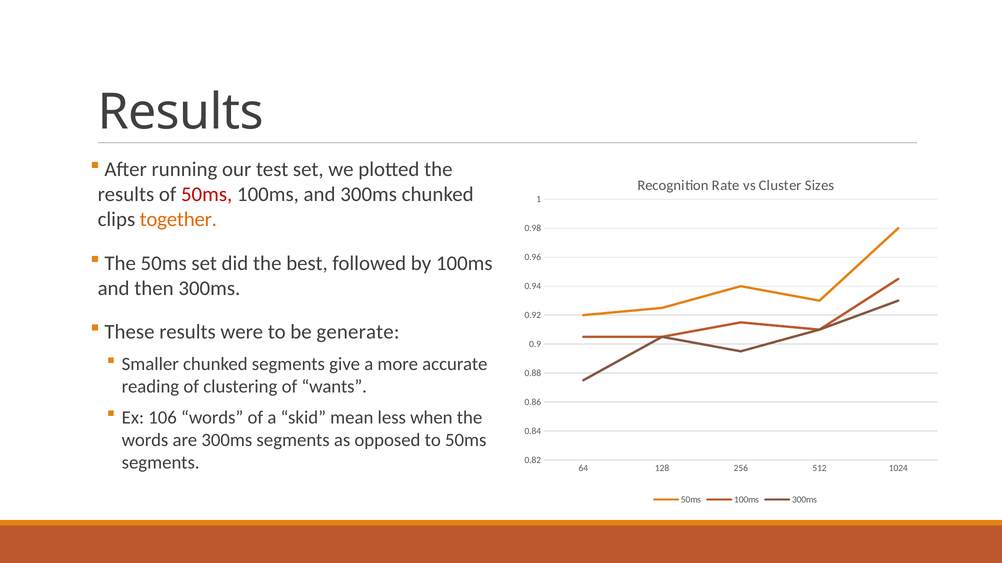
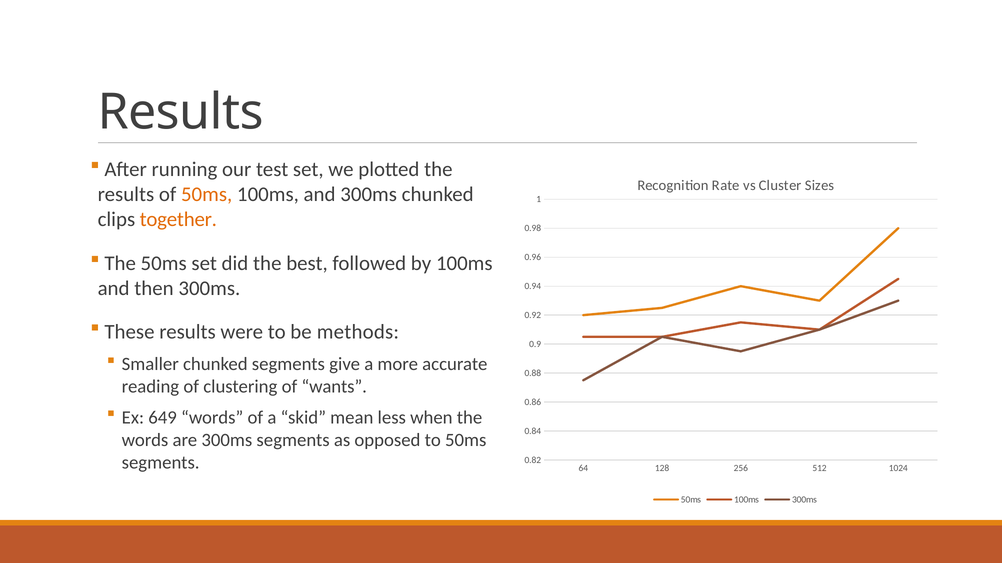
50ms colour: red -> orange (207, 195)
generate: generate -> methods (358, 332)
106: 106 -> 649 (163, 418)
